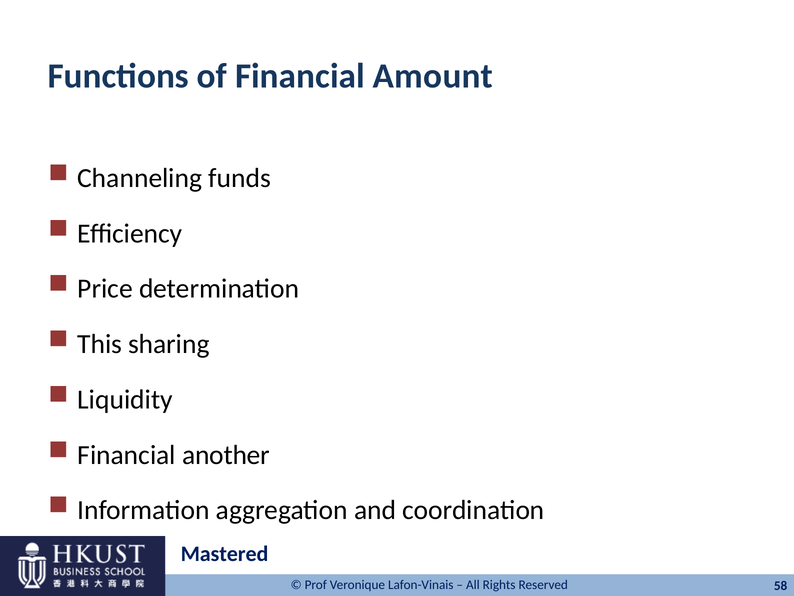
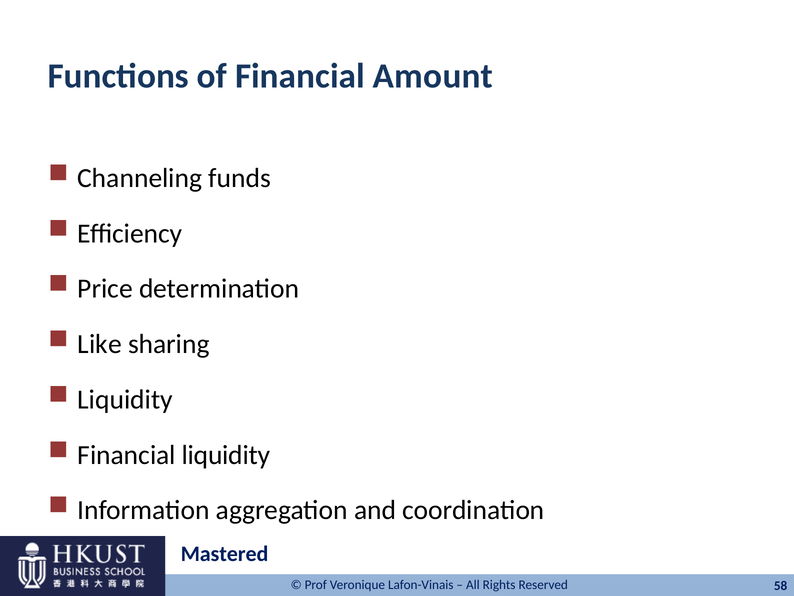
This: This -> Like (100, 344)
Financial another: another -> liquidity (226, 455)
